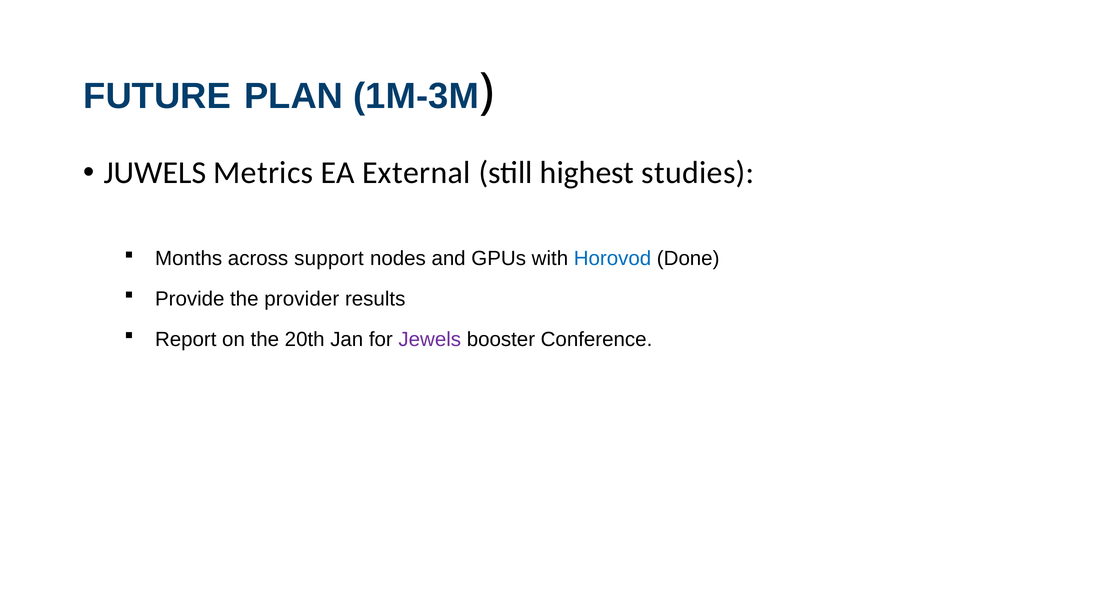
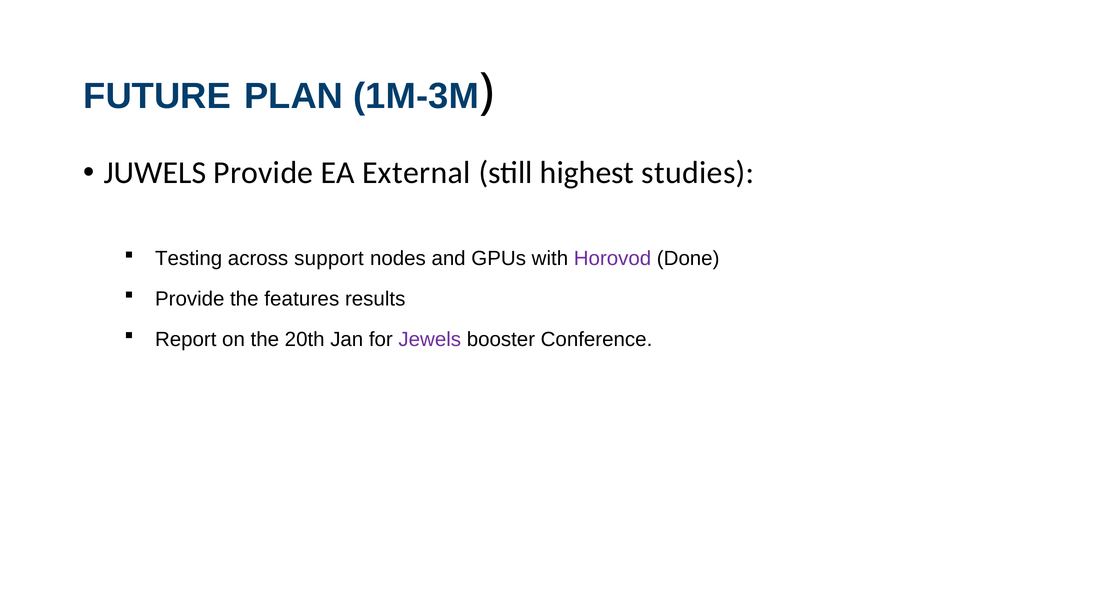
JUWELS Metrics: Metrics -> Provide (263, 173)
Months: Months -> Testing (189, 259)
Horovod colour: blue -> purple (613, 259)
provider: provider -> features (302, 299)
